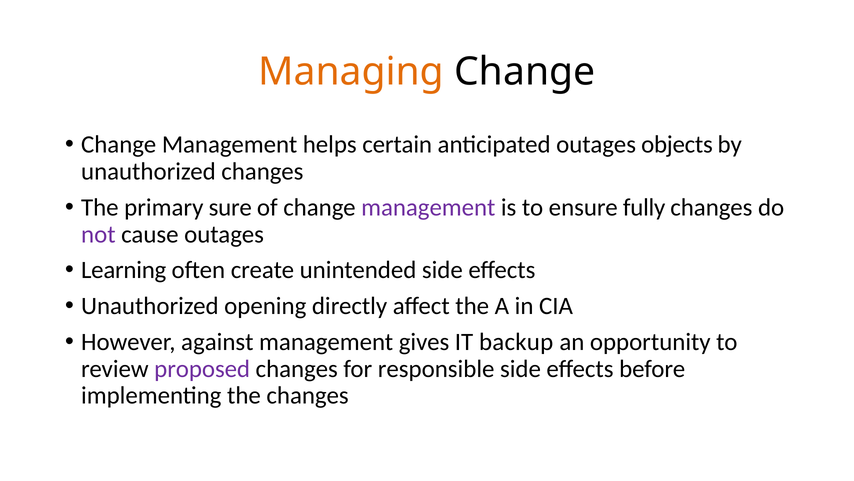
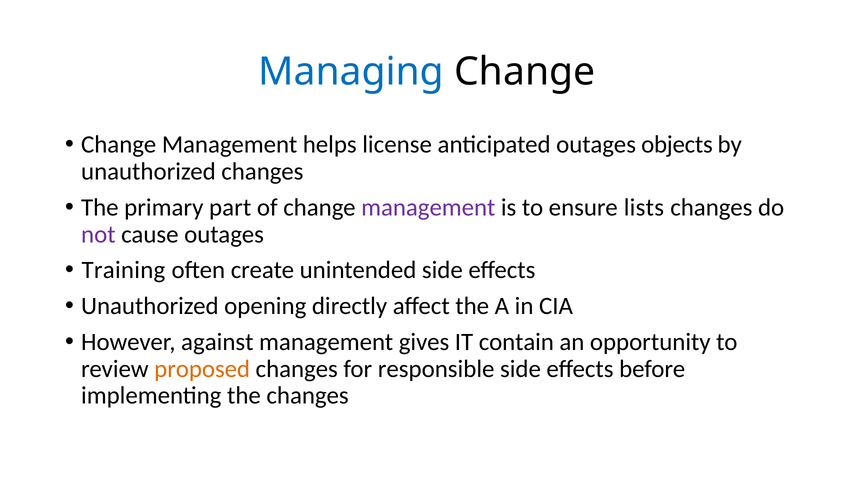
Managing colour: orange -> blue (351, 72)
certain: certain -> license (397, 144)
sure: sure -> part (230, 207)
fully: fully -> lists (644, 207)
Learning: Learning -> Training (123, 270)
backup: backup -> contain (516, 341)
proposed colour: purple -> orange (202, 368)
